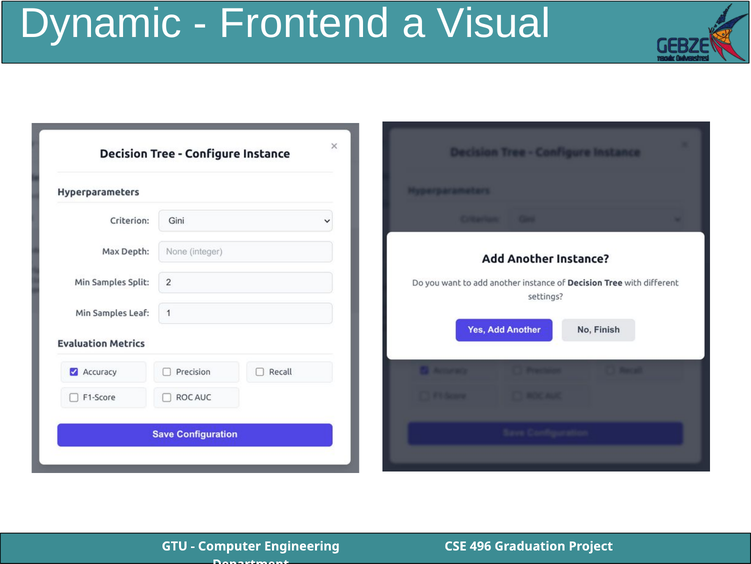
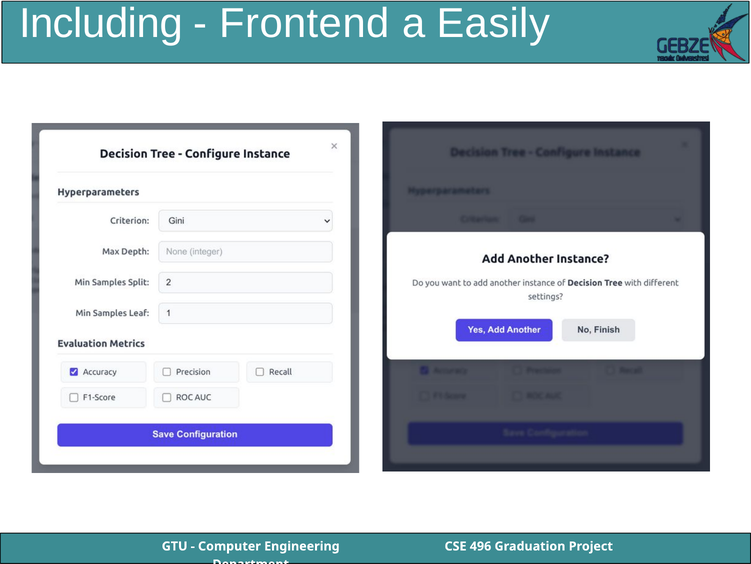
Dynamic: Dynamic -> Including (101, 24)
Visual: Visual -> Easily (493, 24)
